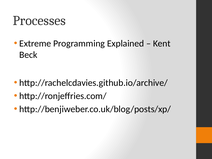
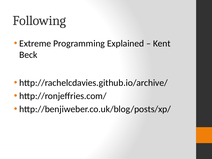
Processes: Processes -> Following (39, 21)
